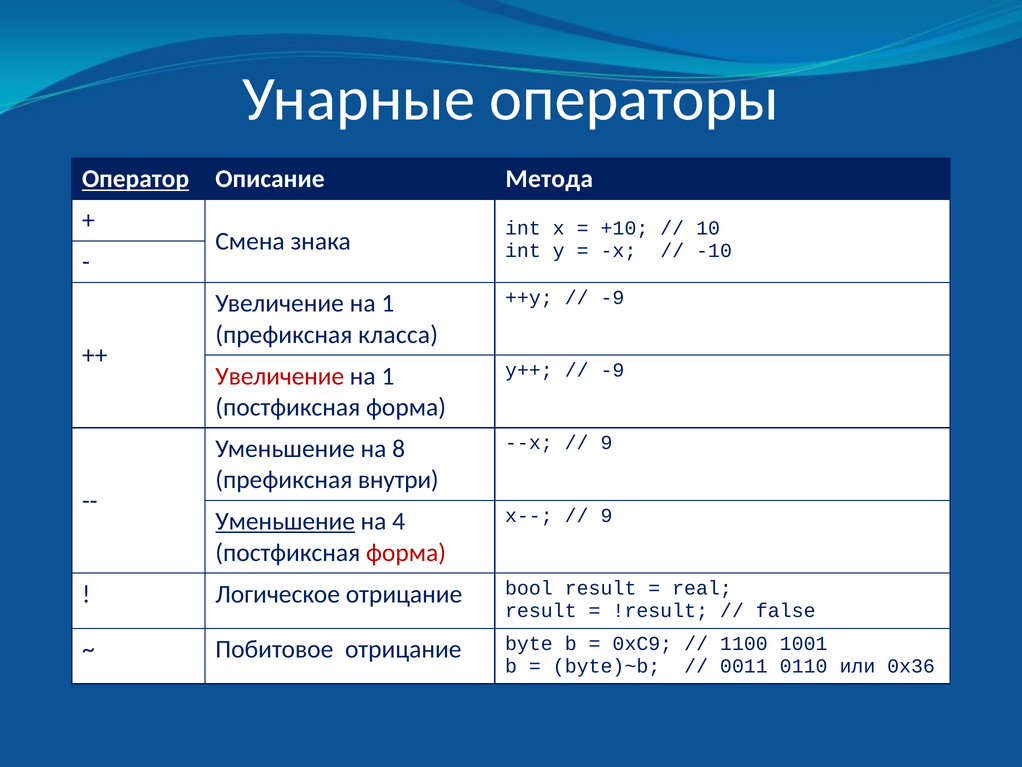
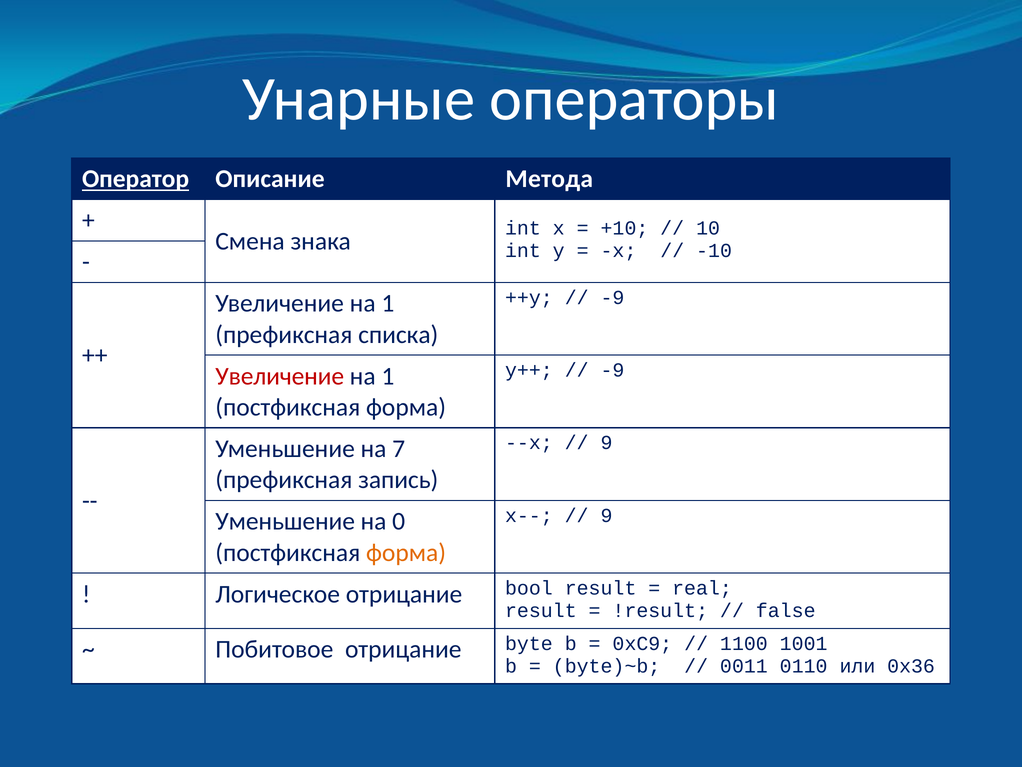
класса: класса -> списка (398, 334)
8: 8 -> 7 (399, 448)
внутри: внутри -> запись (398, 480)
Уменьшение underline: present -> none (285, 521)
4: 4 -> 0 (399, 521)
форма colour: red -> orange (406, 552)
